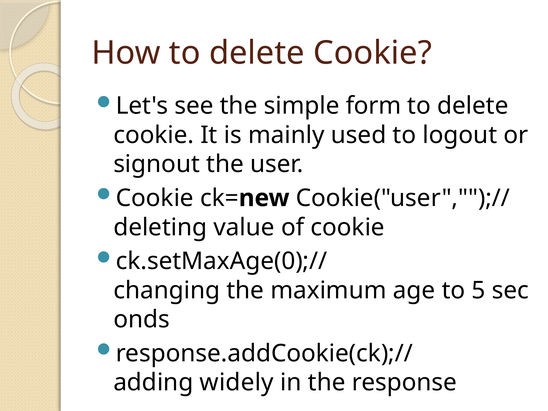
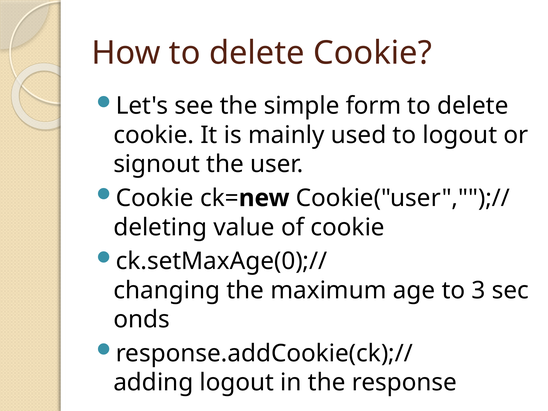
5: 5 -> 3 (479, 290)
widely: widely -> logout (237, 383)
